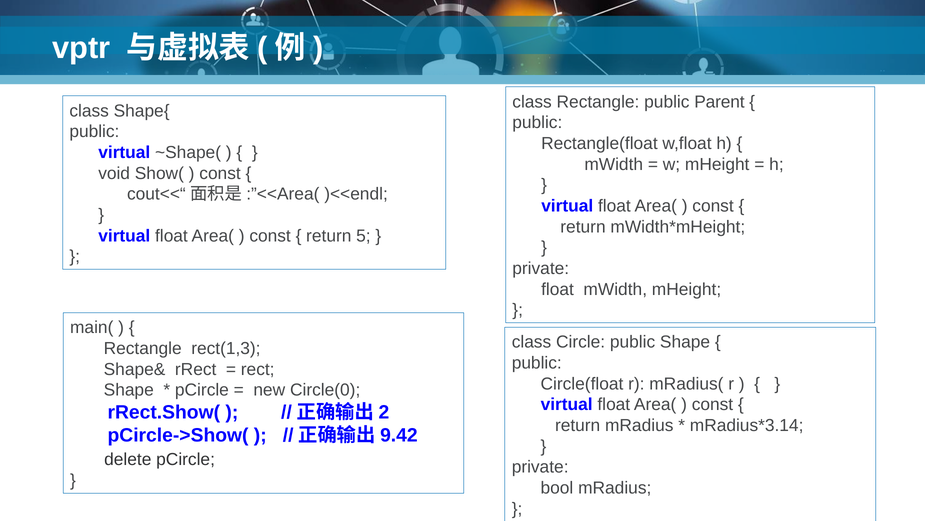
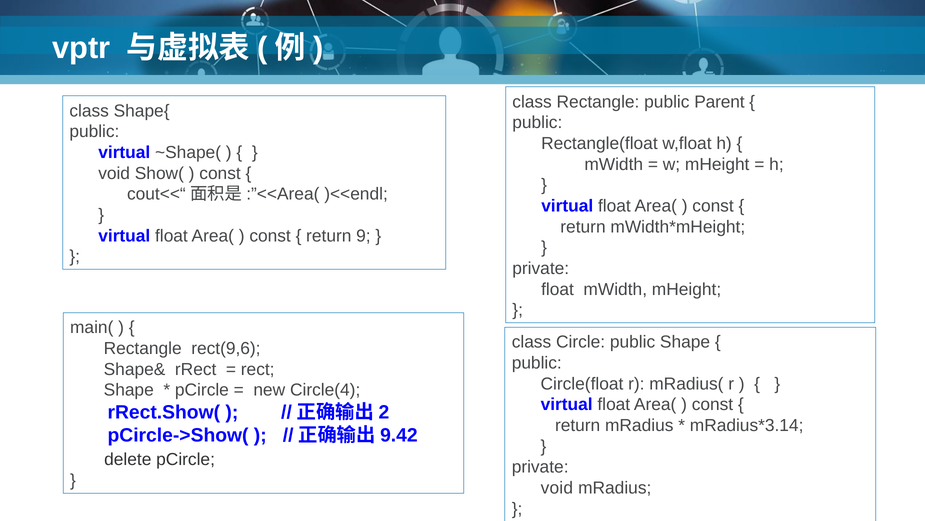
5: 5 -> 9 (363, 236)
rect(1,3: rect(1,3 -> rect(9,6 (226, 348)
Circle(0: Circle(0 -> Circle(4 (325, 390)
bool: bool -> void (557, 487)
